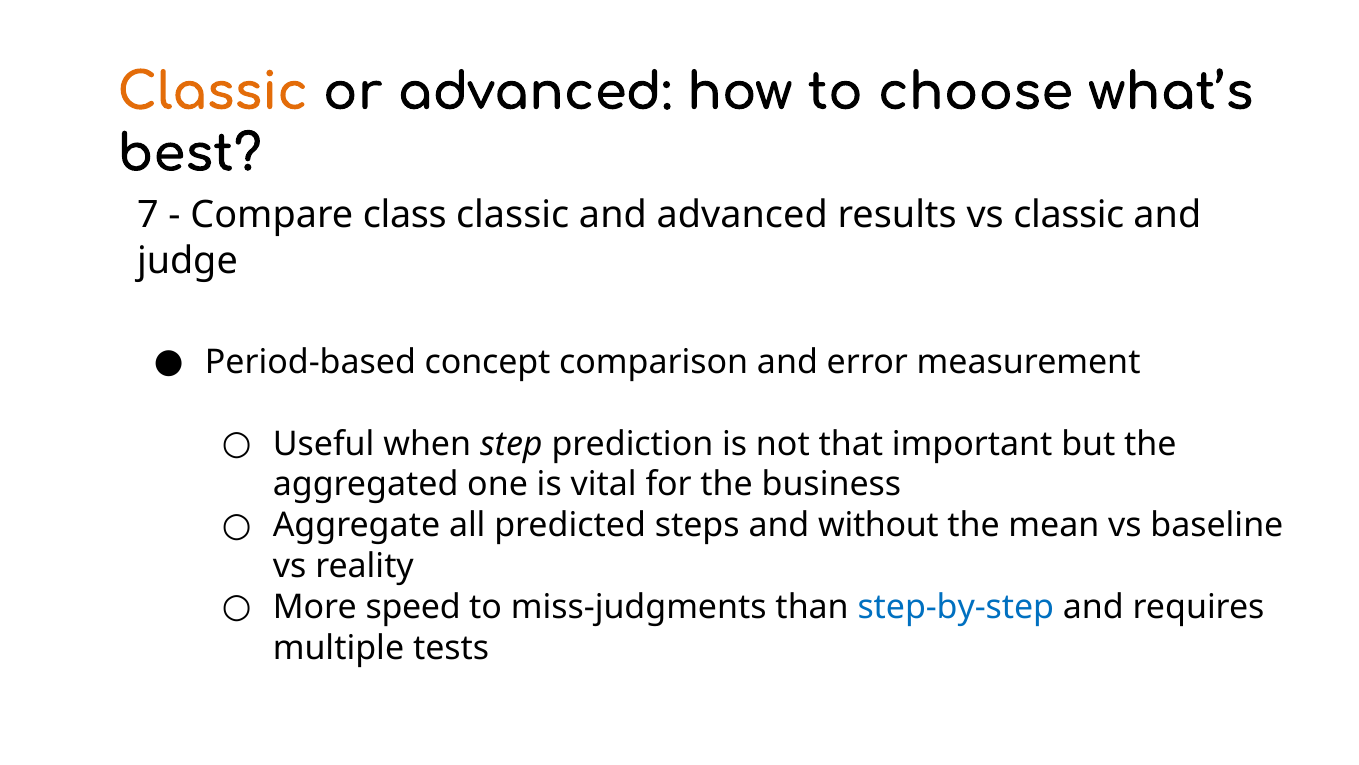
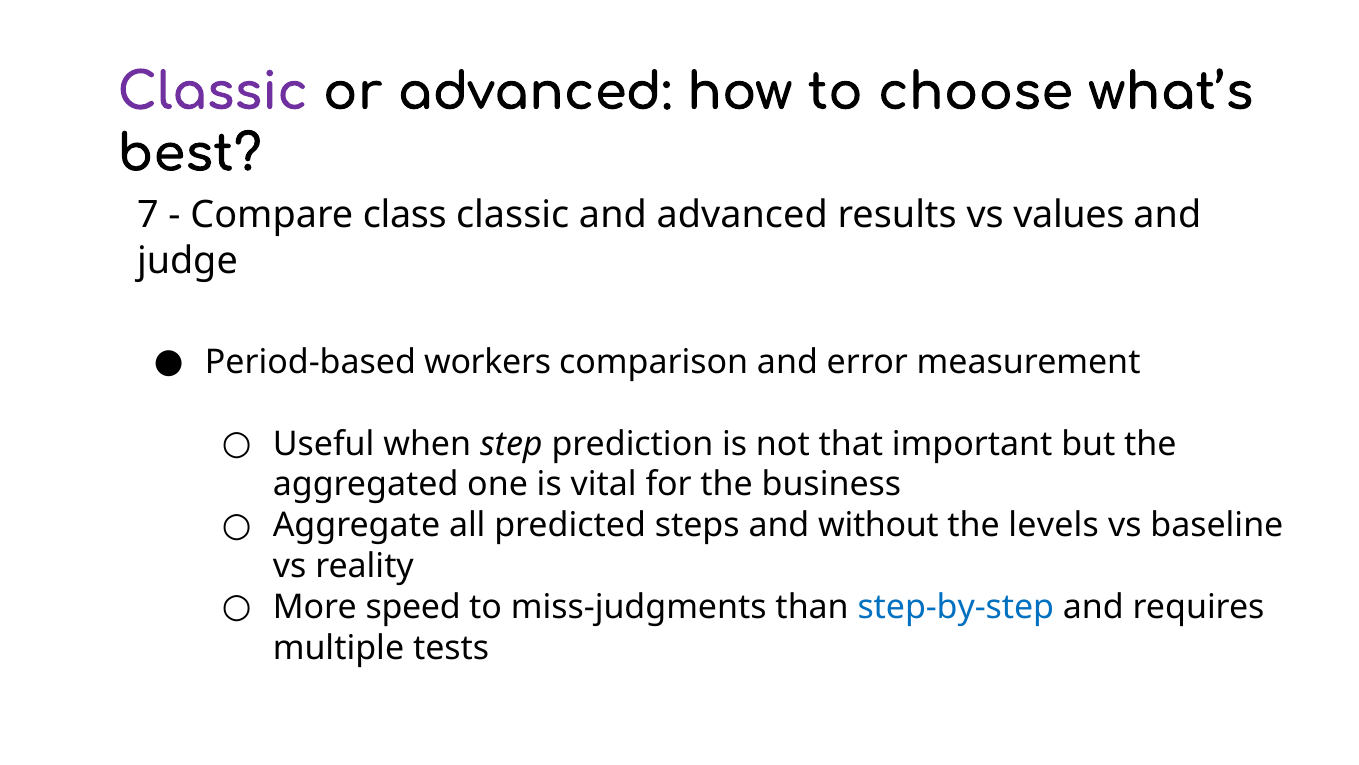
Classic colour: orange -> purple (213, 92)
vs classic: classic -> values (1069, 215)
concept: concept -> workers (488, 362)
mean: mean -> levels (1054, 525)
